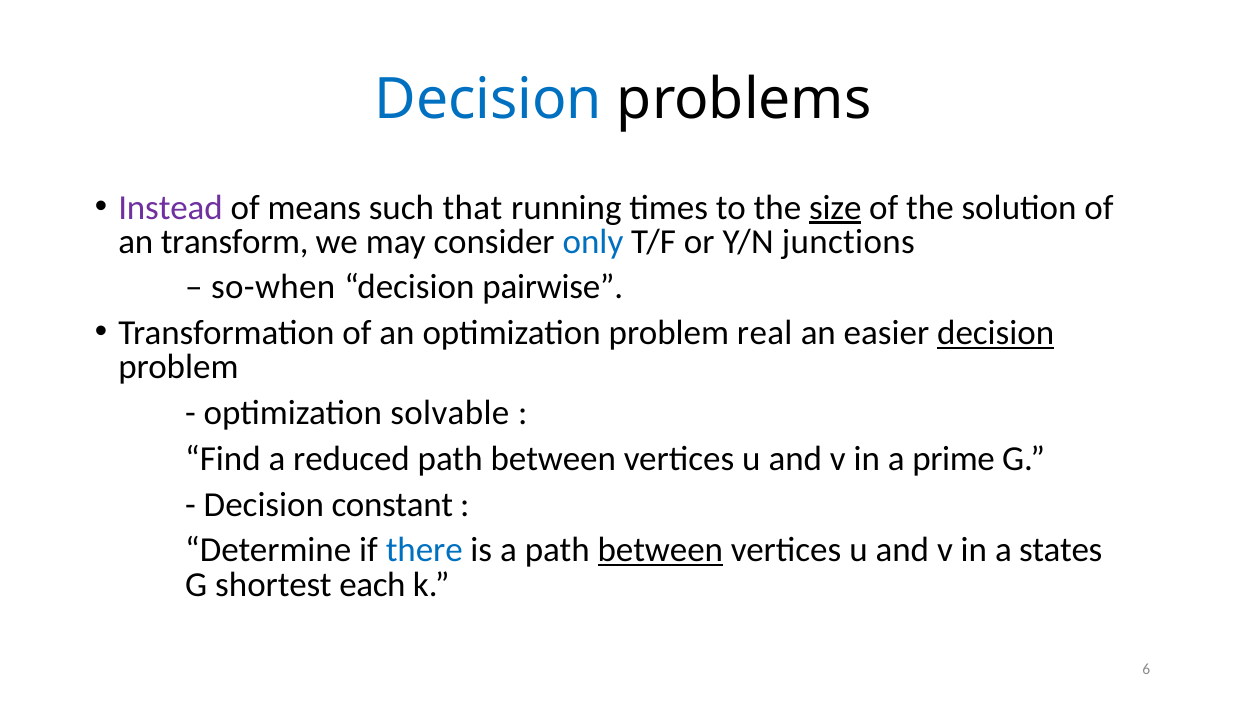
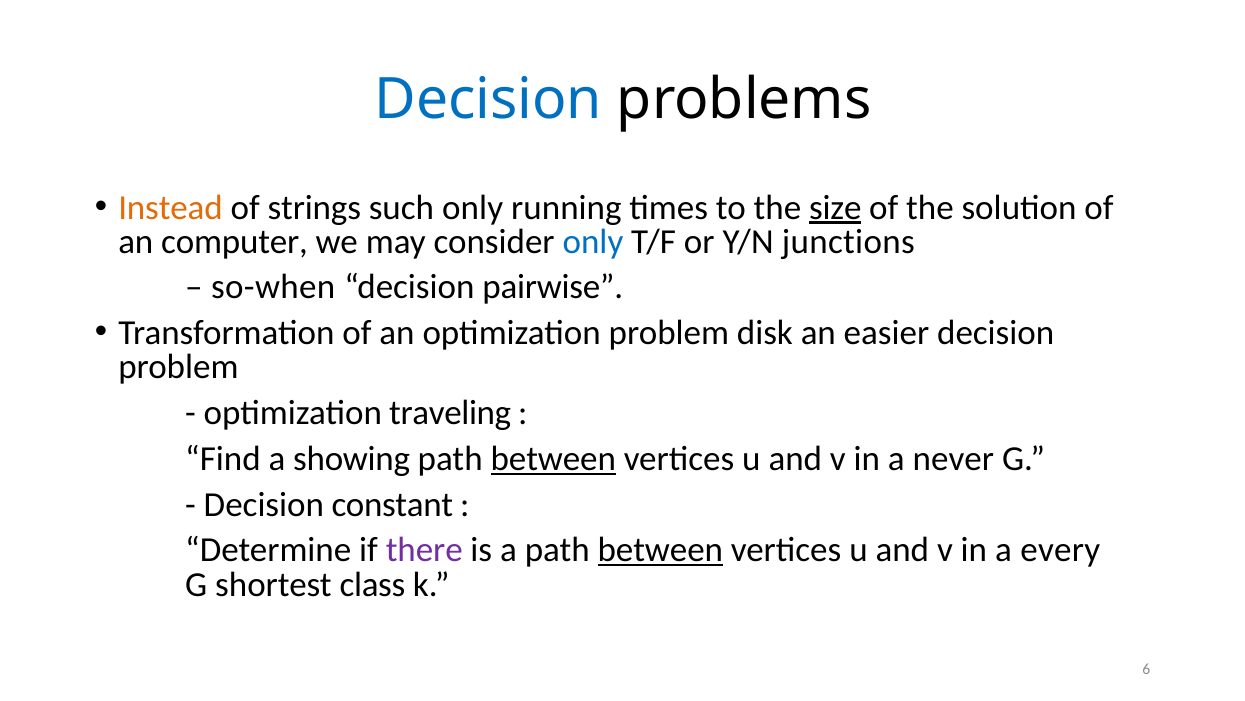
Instead colour: purple -> orange (171, 207)
means: means -> strings (314, 207)
such that: that -> only (473, 207)
transform: transform -> computer (235, 241)
real: real -> disk (765, 333)
decision underline: present -> none (996, 333)
solvable: solvable -> traveling (450, 413)
reduced: reduced -> showing (352, 458)
between underline: none -> present (553, 458)
prime: prime -> never (953, 458)
there colour: blue -> purple (424, 550)
states: states -> every (1060, 550)
each: each -> class (372, 584)
